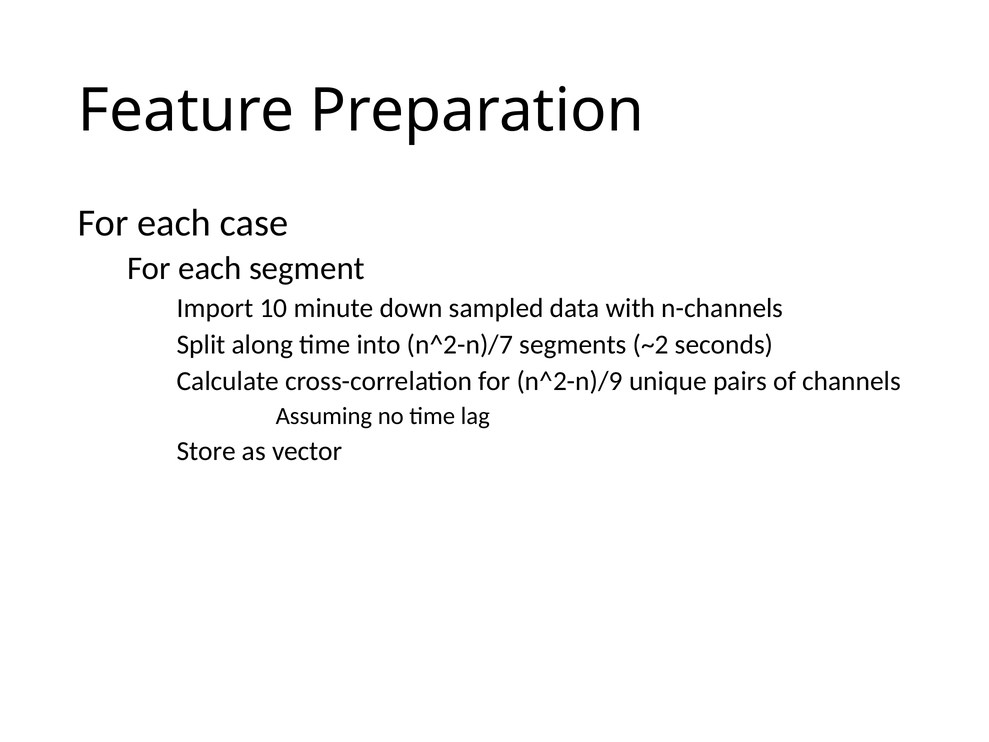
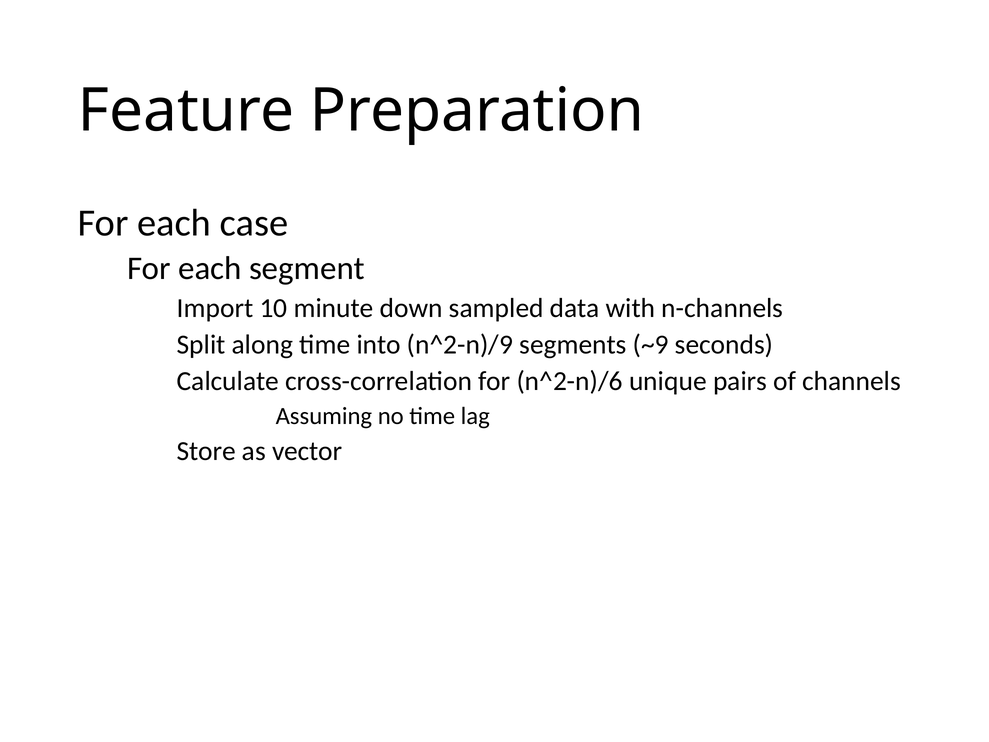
n^2-n)/7: n^2-n)/7 -> n^2-n)/9 (460, 344)
~2: ~2 -> ~9 (651, 344)
n^2-n)/9: n^2-n)/9 -> n^2-n)/6 (570, 381)
